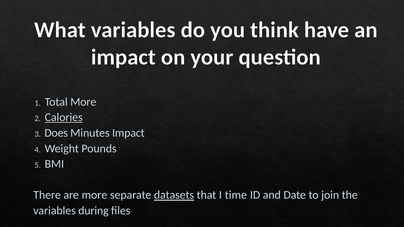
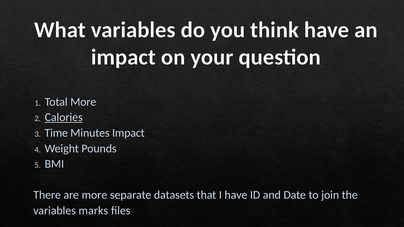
Does: Does -> Time (56, 133)
datasets underline: present -> none (174, 195)
I time: time -> have (236, 195)
during: during -> marks (93, 211)
